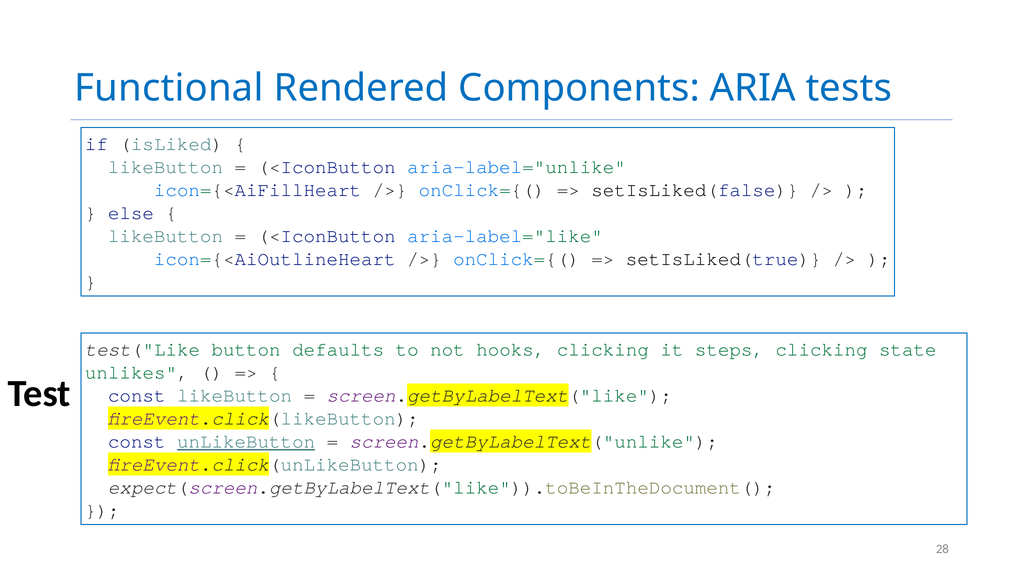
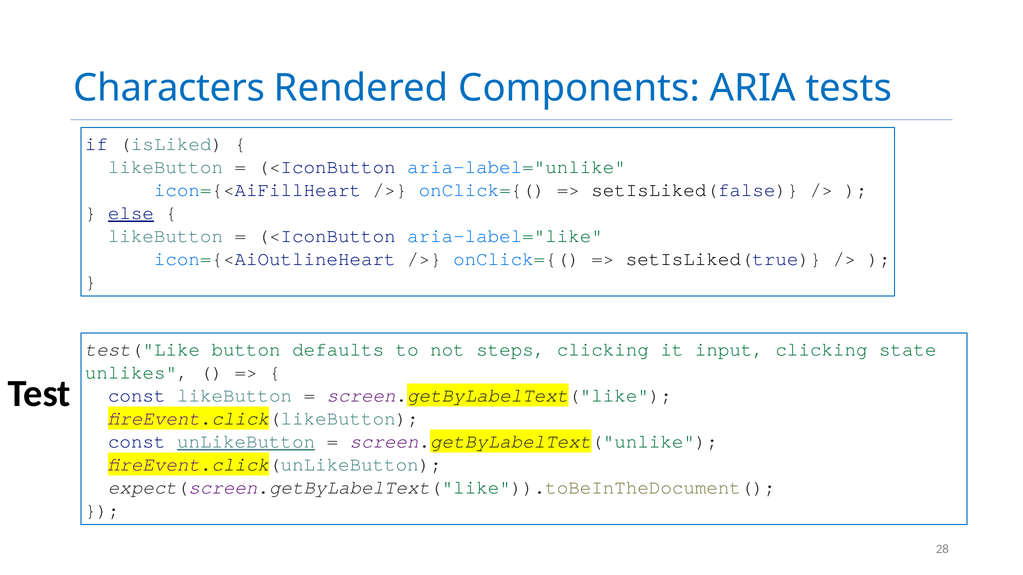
Functional: Functional -> Characters (169, 88)
else underline: none -> present (131, 213)
hooks: hooks -> steps (511, 350)
steps: steps -> input (729, 350)
